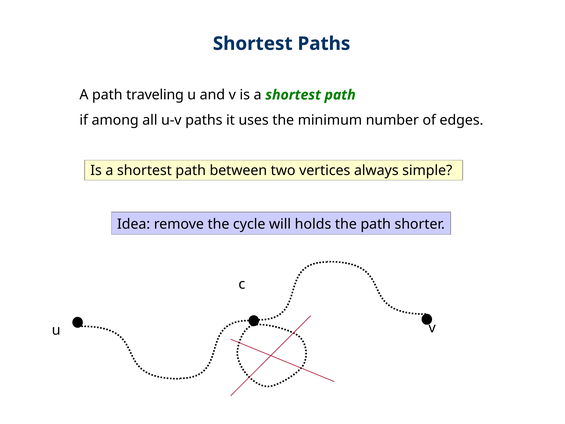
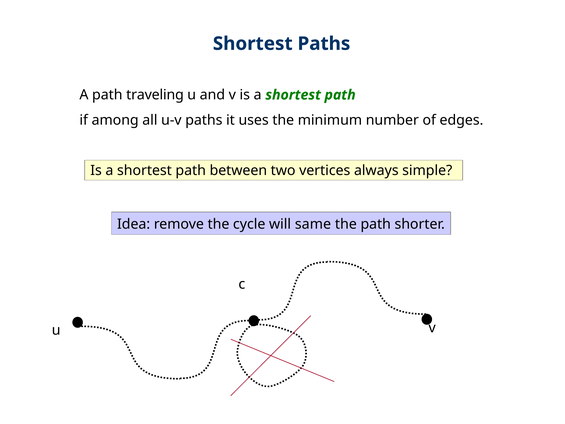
holds: holds -> same (313, 224)
